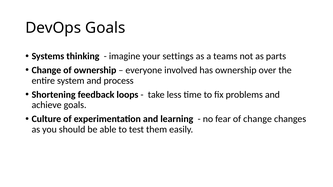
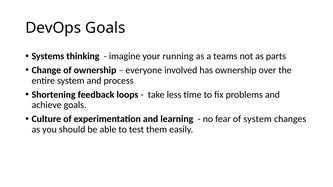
settings: settings -> running (178, 56)
of change: change -> system (258, 119)
